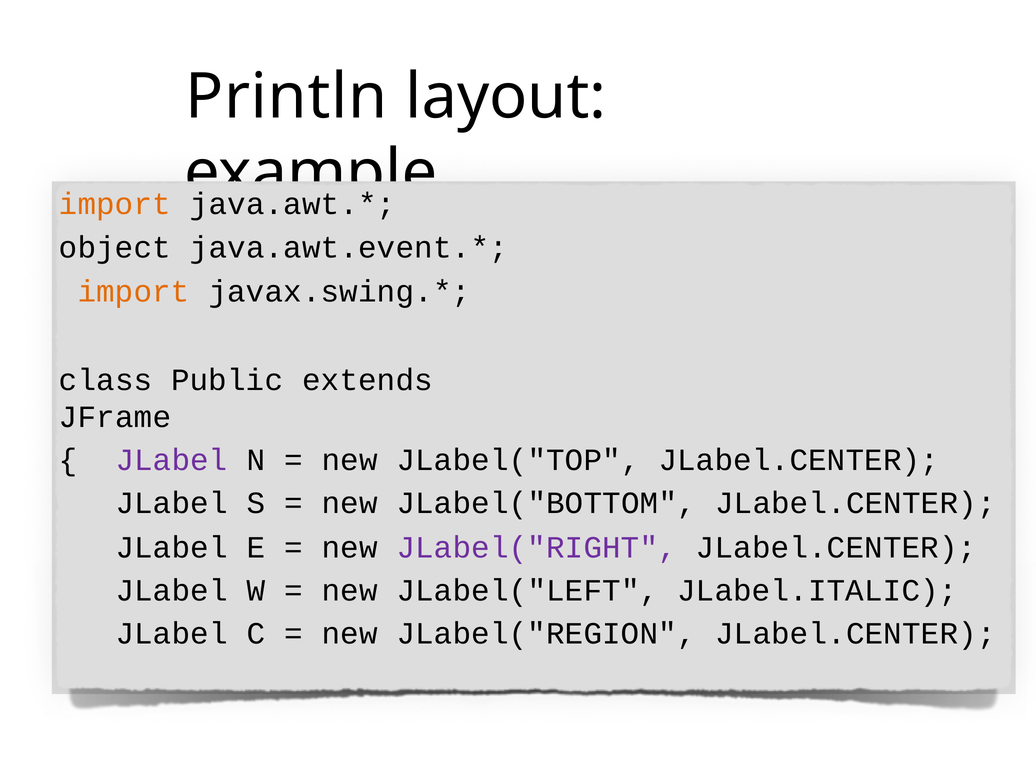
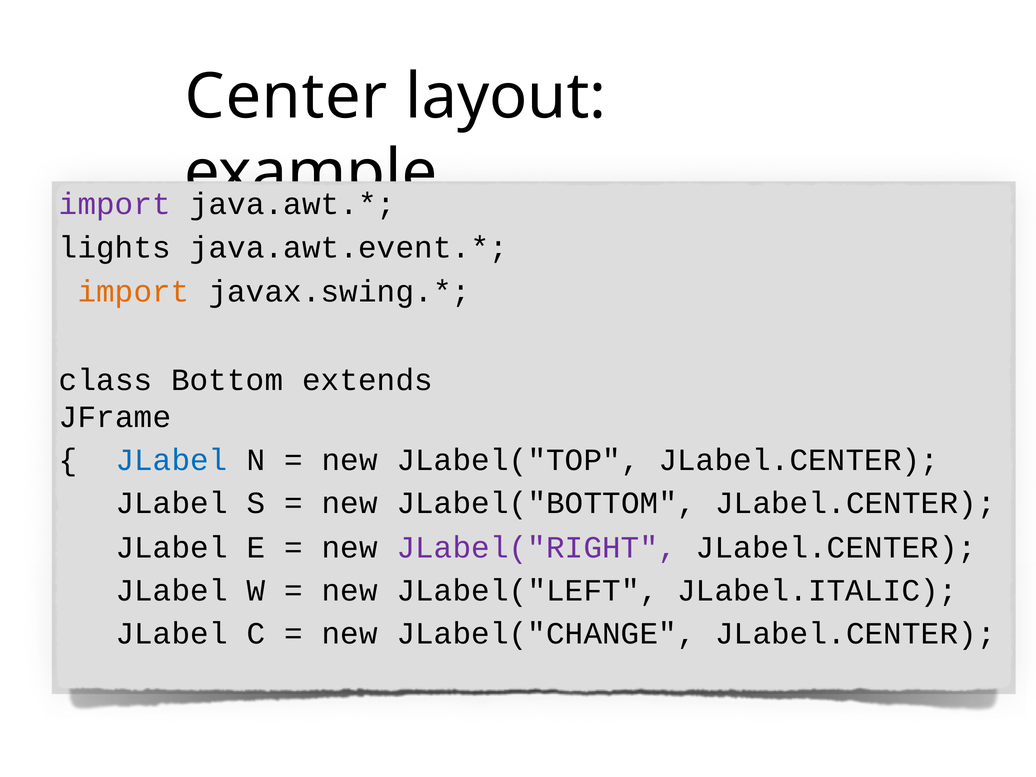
Println: Println -> Center (286, 97)
import colour: orange -> purple (115, 204)
object: object -> lights (115, 248)
Public: Public -> Bottom (227, 380)
JLabel colour: purple -> blue (171, 460)
JLabel("REGION: JLabel("REGION -> JLabel("CHANGE (546, 634)
